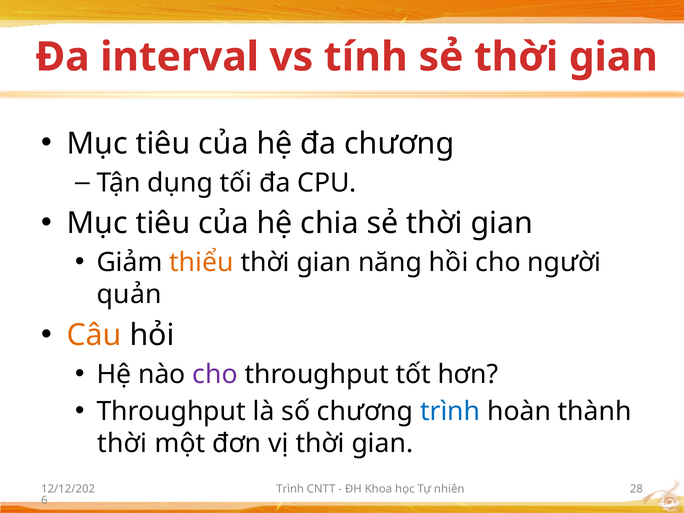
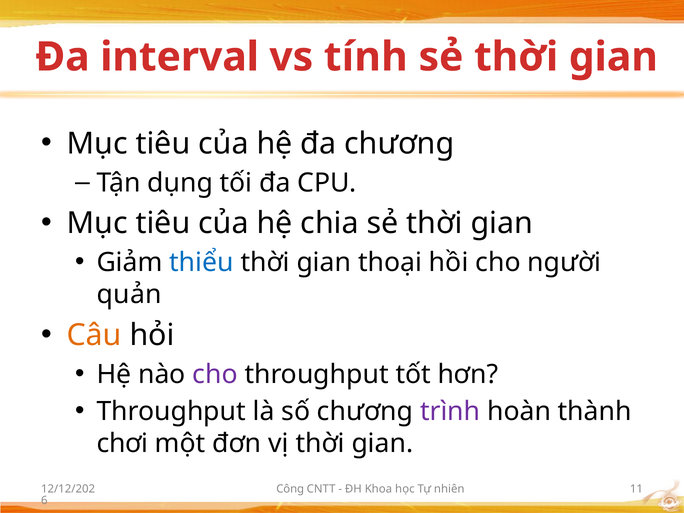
thiểu colour: orange -> blue (201, 263)
năng: năng -> thoại (390, 263)
trình colour: blue -> purple (450, 412)
thời: thời -> chơi (122, 444)
Trình: Trình -> Công (290, 489)
28: 28 -> 11 (636, 489)
